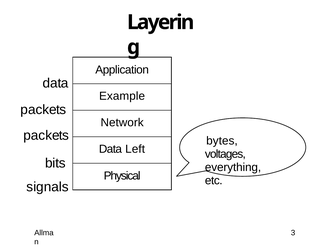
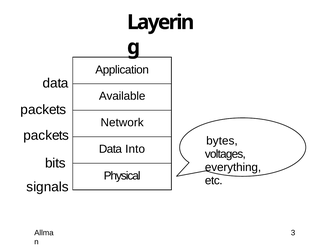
Example: Example -> Available (122, 96)
Left: Left -> Into (135, 149)
